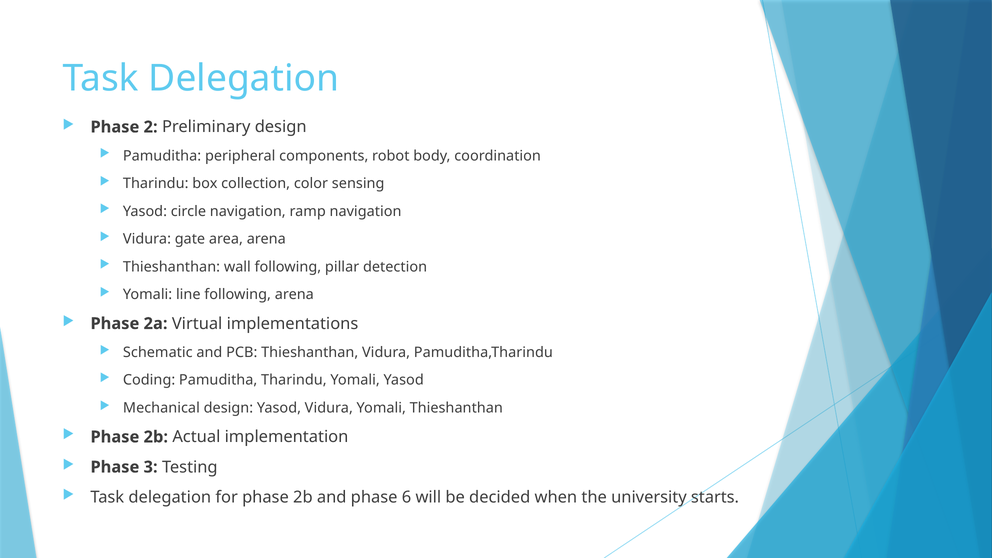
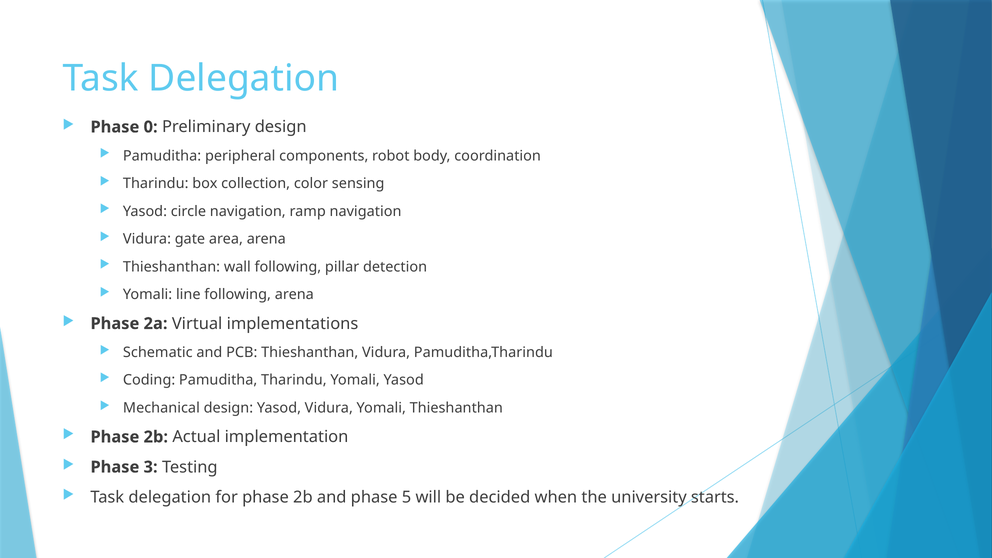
2: 2 -> 0 (151, 127)
6: 6 -> 5 (406, 497)
